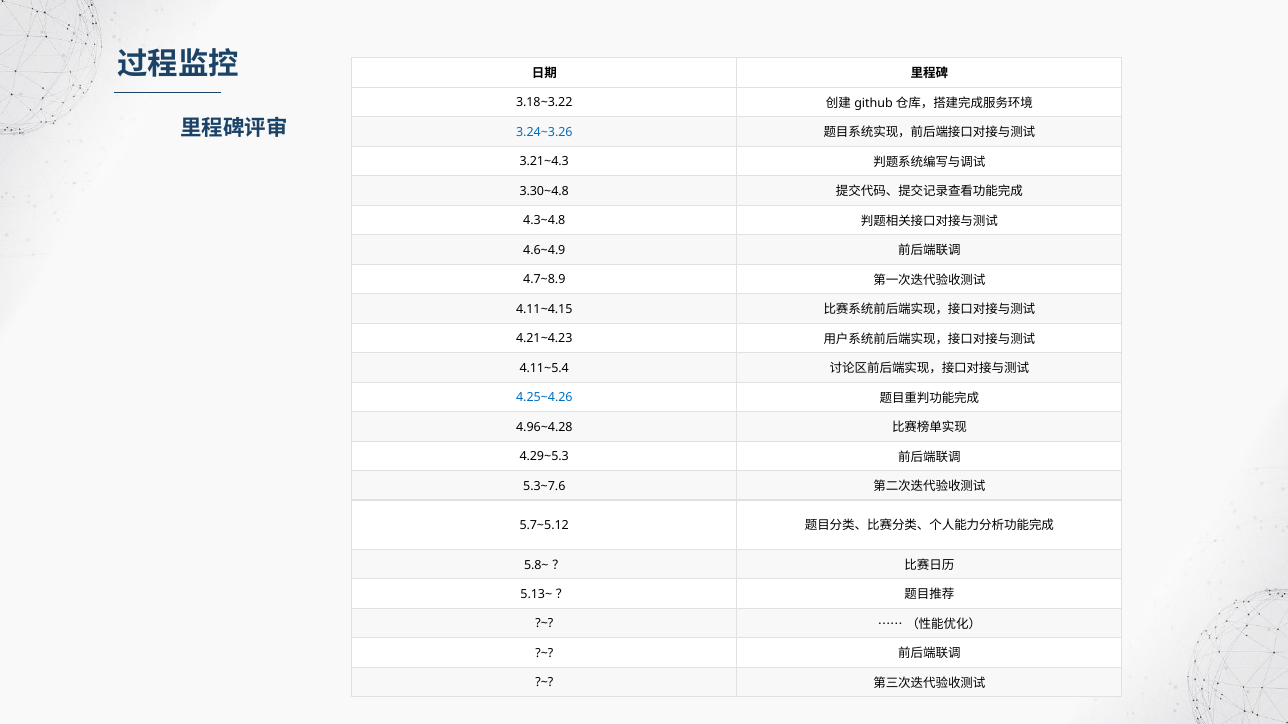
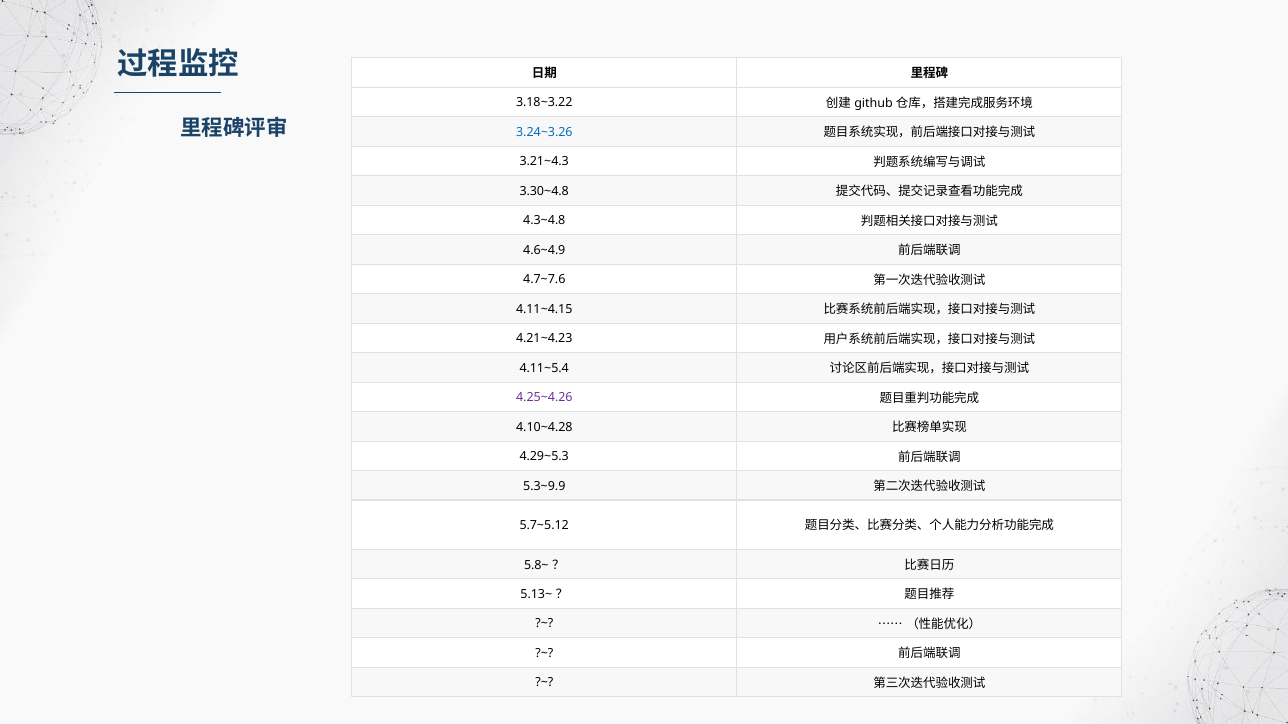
4.7~8.9: 4.7~8.9 -> 4.7~7.6 (544, 280)
4.25~4.26 colour: blue -> purple (544, 398)
4.96~4.28: 4.96~4.28 -> 4.10~4.28 (544, 427)
5.3~7.6: 5.3~7.6 -> 5.3~9.9 (544, 486)
